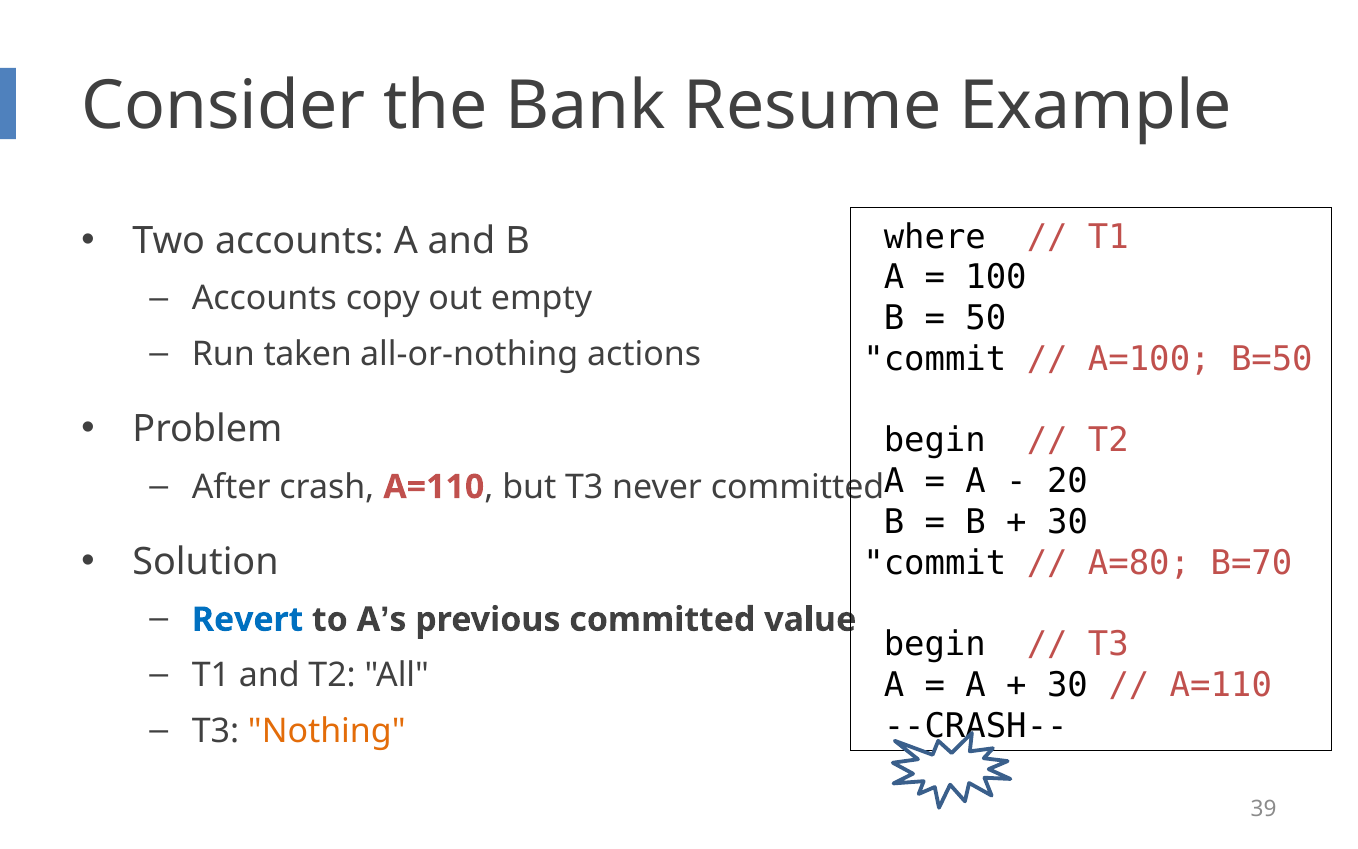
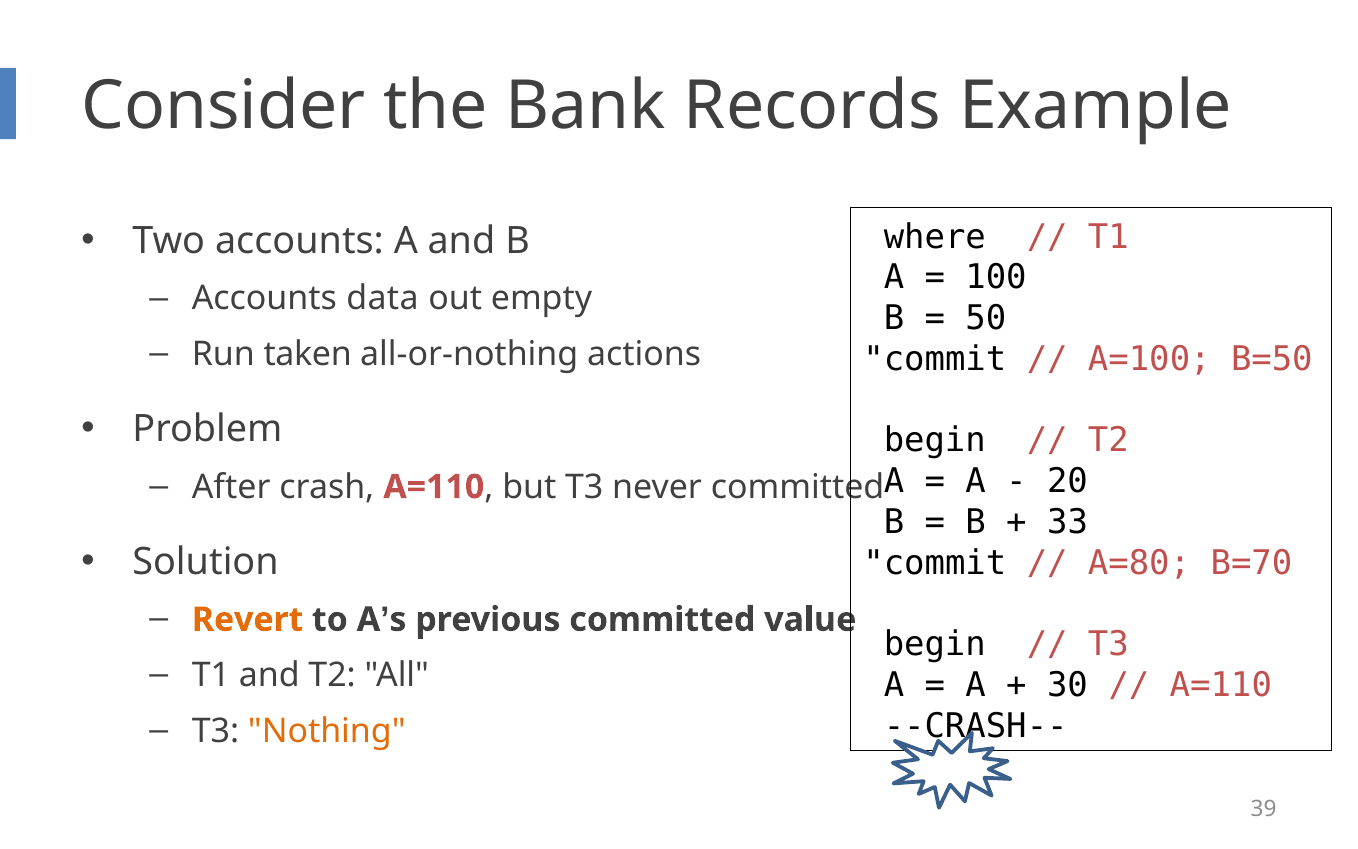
Resume: Resume -> Records (812, 106)
copy: copy -> data (383, 299)
30: 30 -> 33 (1068, 522)
Revert colour: blue -> orange (248, 619)
